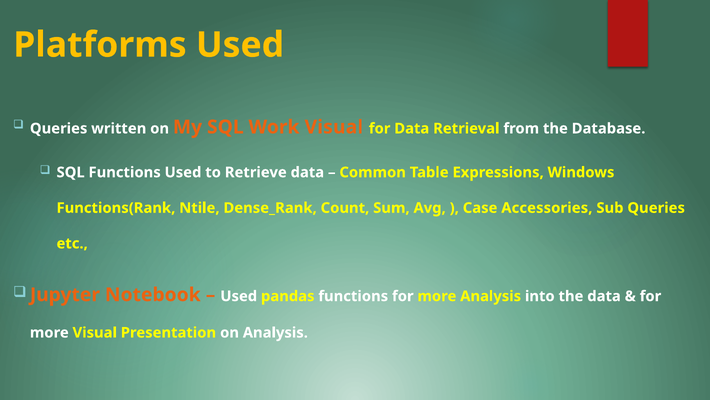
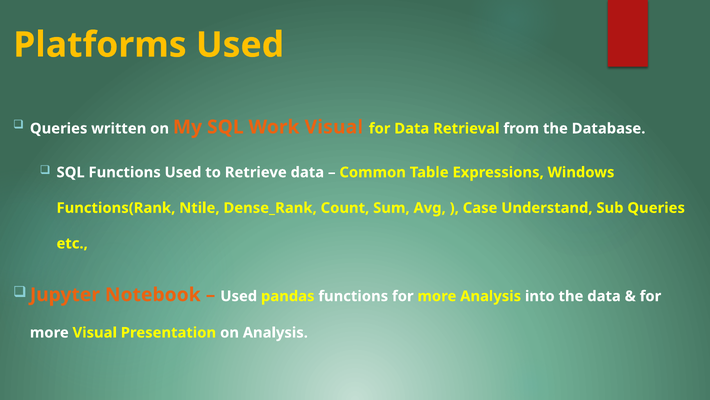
Accessories: Accessories -> Understand (547, 208)
